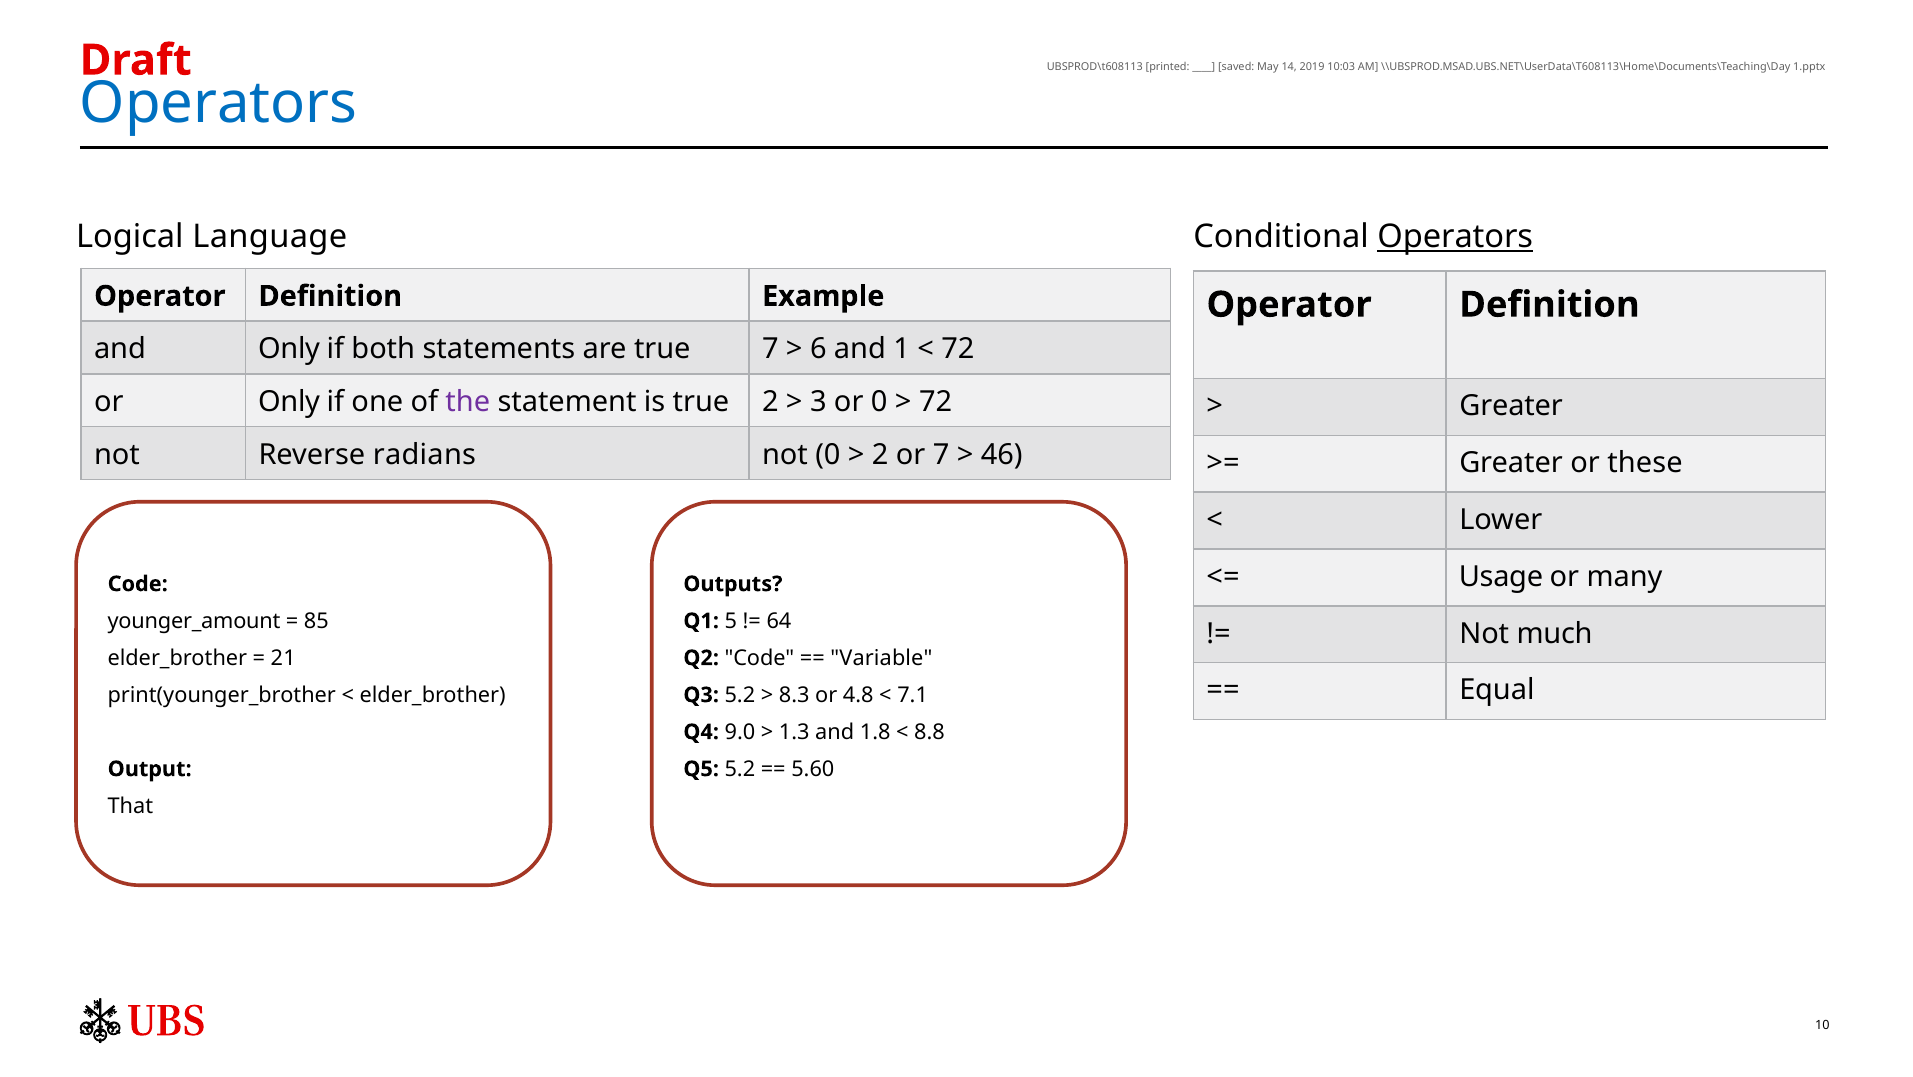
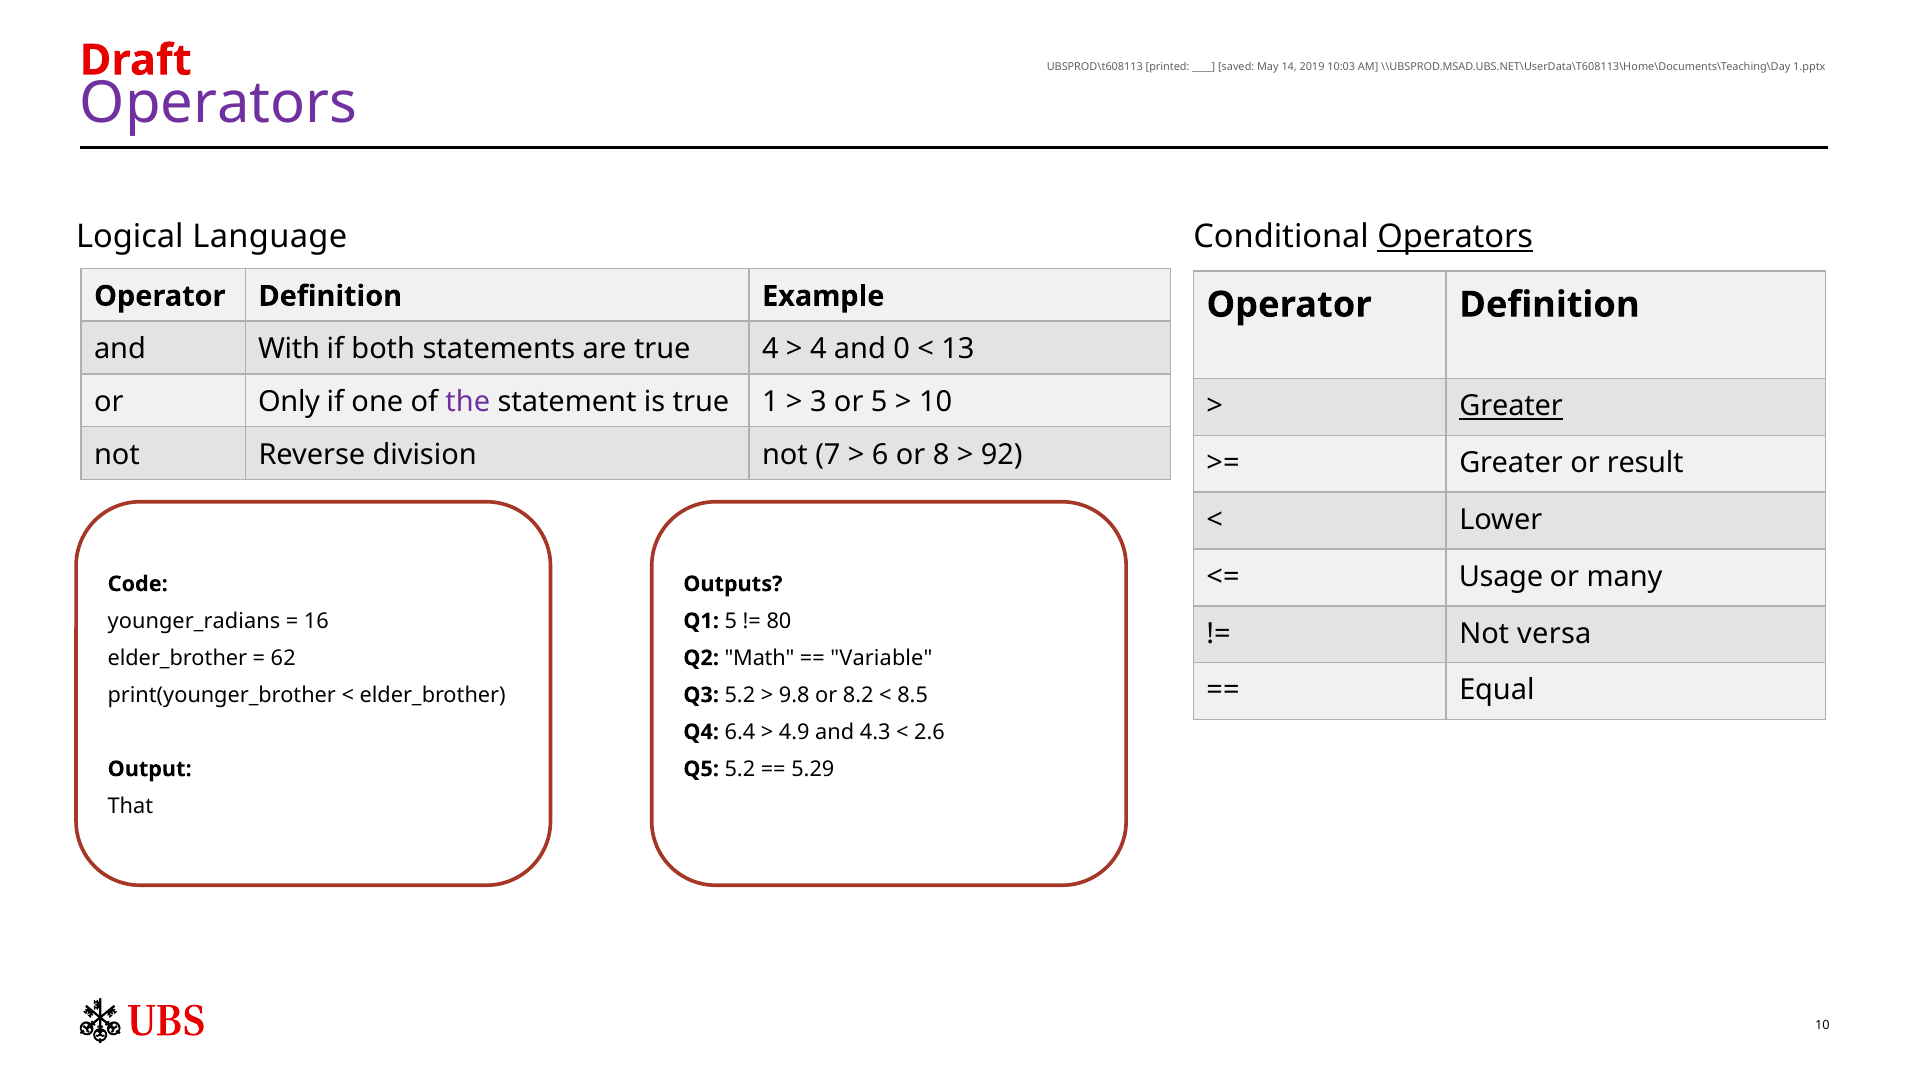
Operators colour: blue -> purple (218, 104)
and Only: Only -> With (289, 349)
true 7: 7 -> 4 (770, 349)
6: 6 -> 4 (818, 349)
1: 1 -> 0 (902, 349)
72: 72 -> 13 (958, 349)
true 2: 2 -> 1 (770, 401)
or 0: 0 -> 5 (879, 401)
72: 72 -> 10 (936, 401)
Greater underline: none -> present (1511, 406)
radians: radians -> division (425, 454)
not 0: 0 -> 7 (828, 454)
2: 2 -> 6 (880, 454)
or 7: 7 -> 8 (941, 454)
46: 46 -> 92 (1002, 454)
these: these -> result (1645, 463)
younger_amount: younger_amount -> younger_radians (194, 621)
85: 85 -> 16 (316, 621)
64: 64 -> 80 (779, 621)
much: much -> versa (1554, 633)
21: 21 -> 62 (283, 658)
Q2 Code: Code -> Math (760, 658)
8.3: 8.3 -> 9.8 (794, 695)
4.8: 4.8 -> 8.2 (858, 695)
7.1: 7.1 -> 8.5 (913, 695)
9.0: 9.0 -> 6.4 (740, 732)
1.3: 1.3 -> 4.9 (794, 732)
1.8: 1.8 -> 4.3 (875, 732)
8.8: 8.8 -> 2.6 (930, 732)
5.60: 5.60 -> 5.29 (813, 769)
